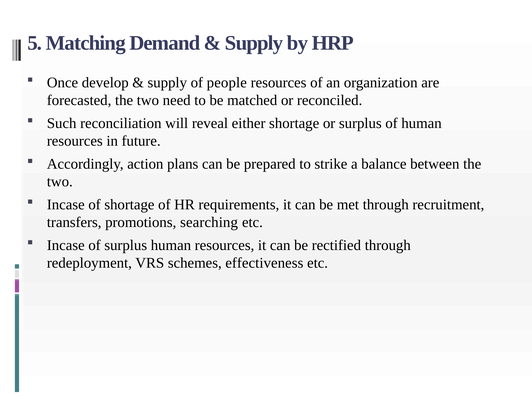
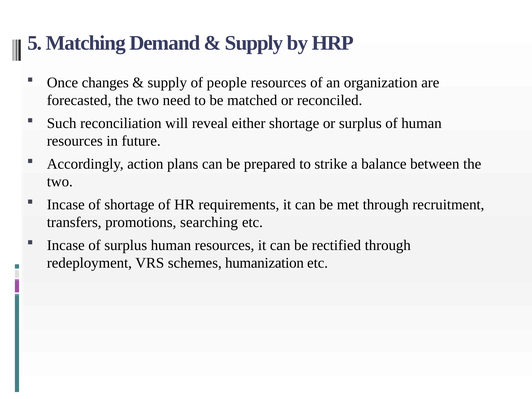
develop: develop -> changes (105, 83)
effectiveness: effectiveness -> humanization (264, 263)
